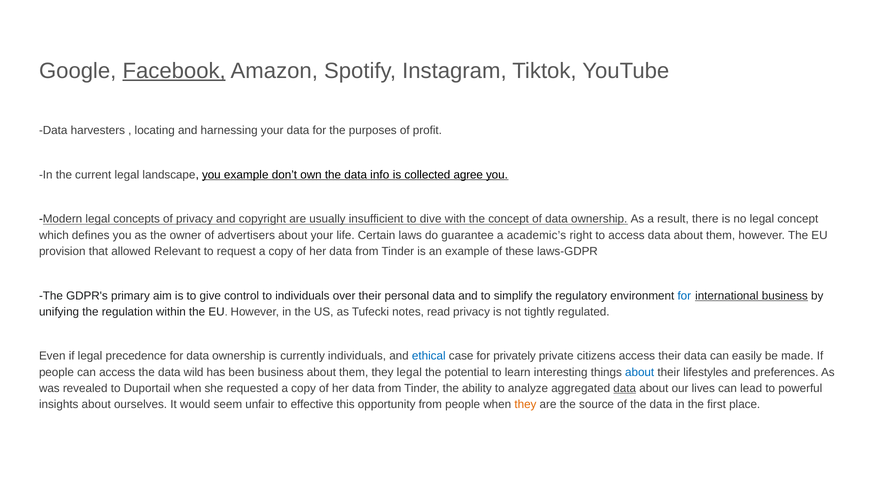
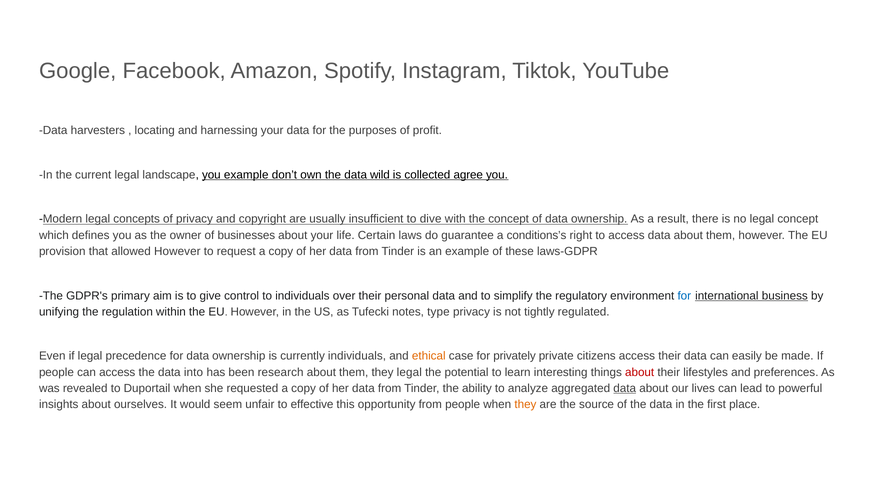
Facebook underline: present -> none (174, 71)
info: info -> wild (380, 175)
advertisers: advertisers -> businesses (246, 235)
academic’s: academic’s -> conditions’s (537, 235)
allowed Relevant: Relevant -> However (177, 251)
read: read -> type (438, 312)
ethical colour: blue -> orange (429, 356)
wild: wild -> into (193, 372)
been business: business -> research (281, 372)
about colour: blue -> red (640, 372)
